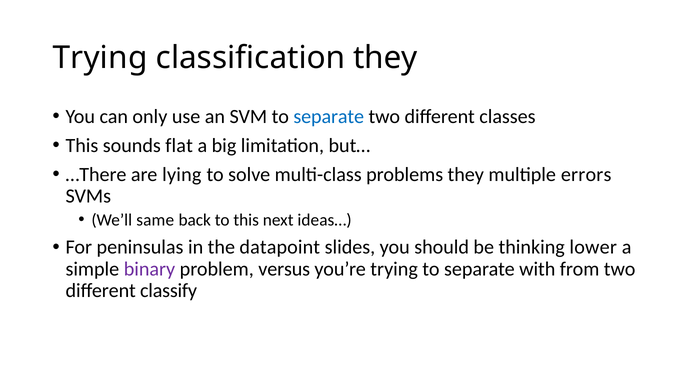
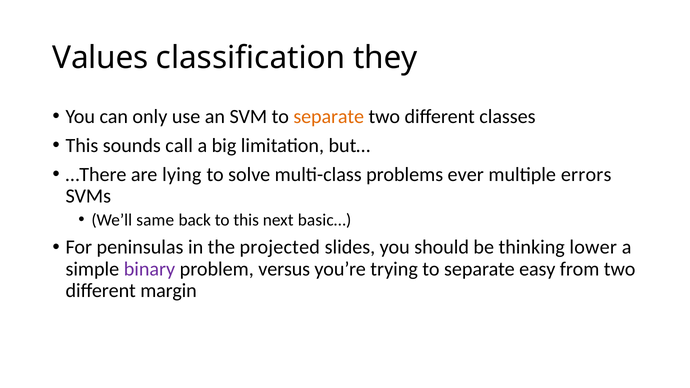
Trying: Trying -> Values (100, 58)
separate colour: blue -> orange (329, 117)
flat: flat -> call (179, 146)
problems they: they -> ever (466, 175)
ideas…: ideas… -> basic… (324, 220)
datapoint: datapoint -> projected (280, 247)
with: with -> easy (537, 269)
classify: classify -> margin (169, 291)
